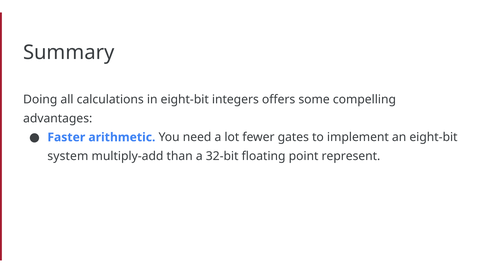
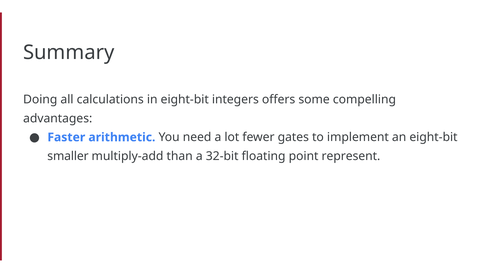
system: system -> smaller (68, 156)
